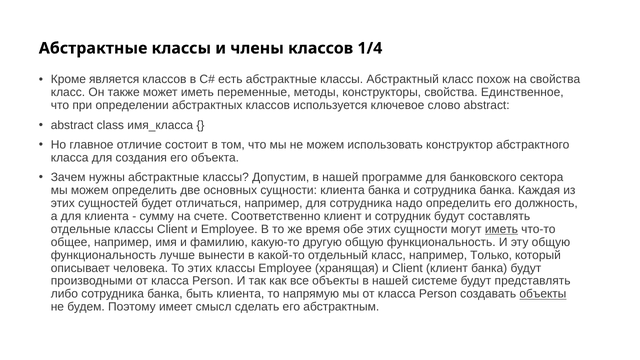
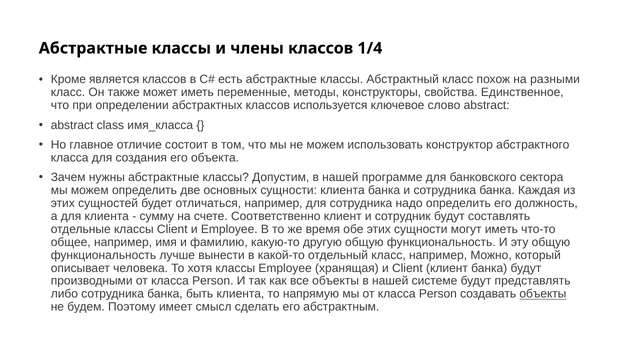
на свойства: свойства -> разными (555, 80)
иметь underline: present -> none (501, 229)
Только: Только -> Можно (491, 255)
То этих: этих -> хотя (200, 268)
